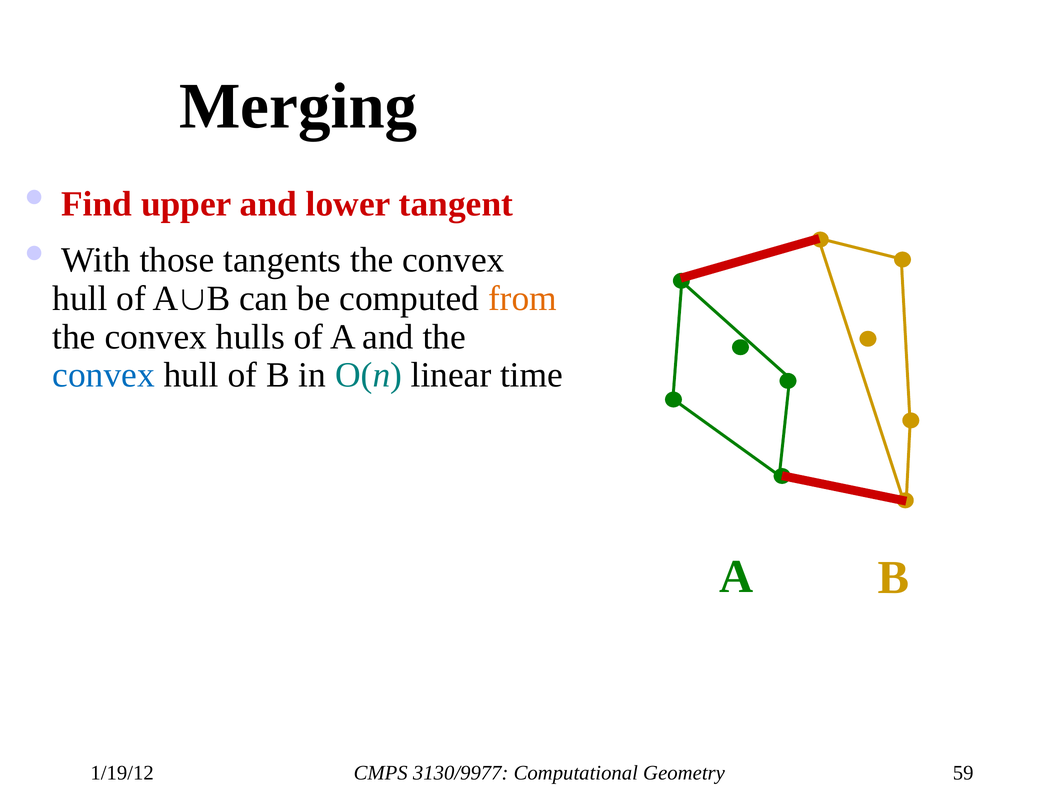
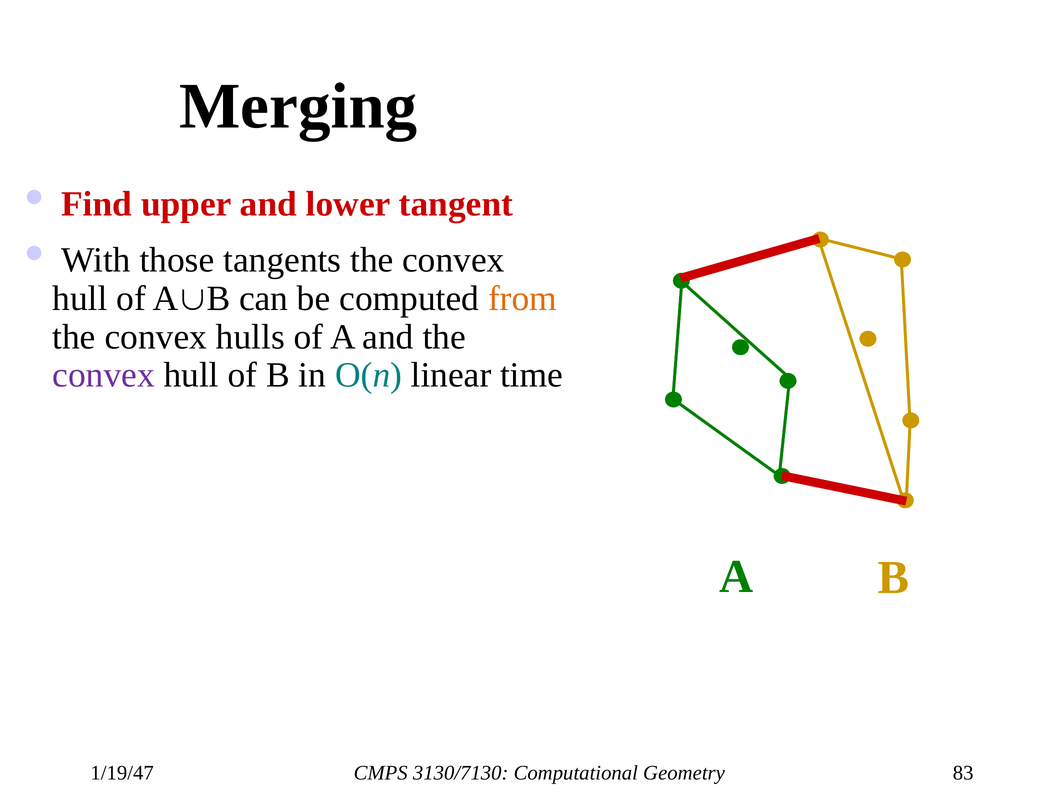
convex colour: blue -> purple (104, 375)
1/19/12: 1/19/12 -> 1/19/47 (122, 773)
3130/9977: 3130/9977 -> 3130/7130 (461, 773)
59: 59 -> 83 (963, 773)
